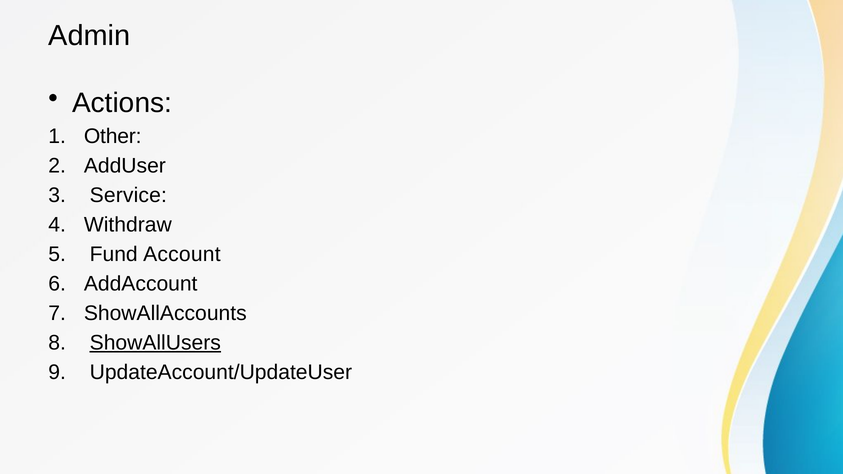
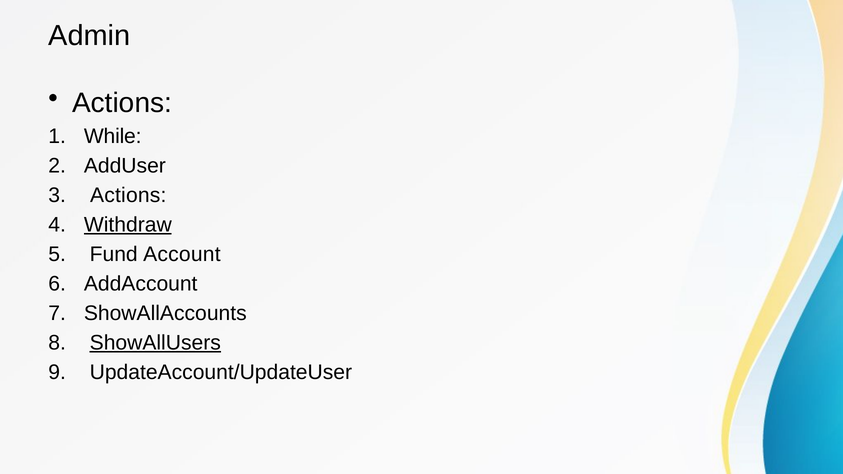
Other: Other -> While (113, 136)
Service: Service -> Actions (128, 195)
Withdraw underline: none -> present (128, 225)
